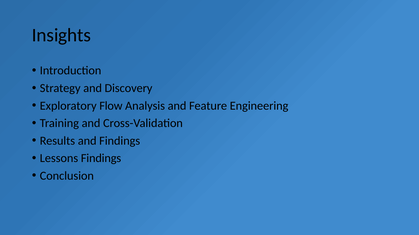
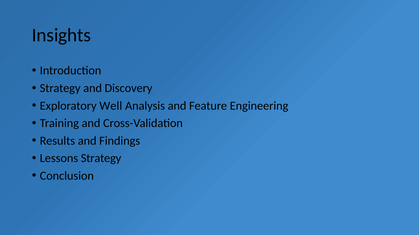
Flow: Flow -> Well (111, 106)
Lessons Findings: Findings -> Strategy (101, 159)
